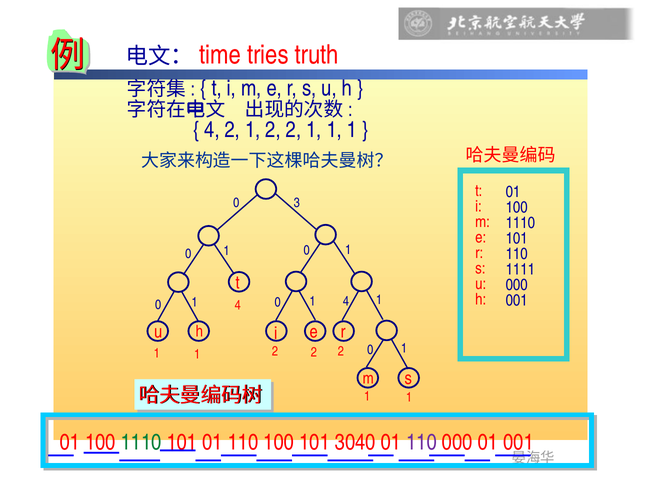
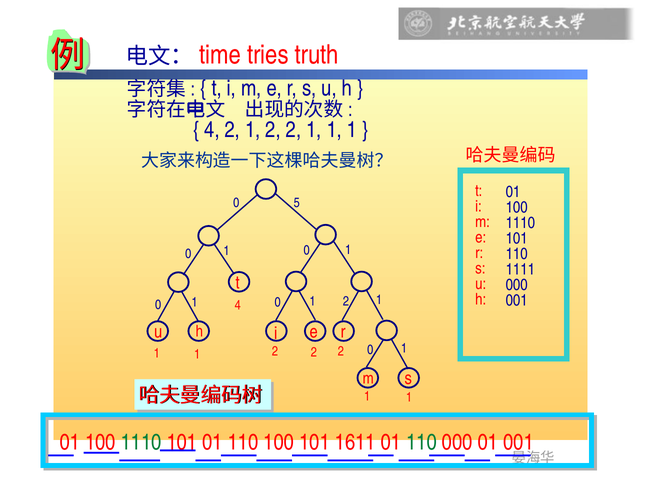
3: 3 -> 5 (297, 203)
0 4: 4 -> 2 (346, 301)
3040: 3040 -> 1611 (355, 442)
110 colour: purple -> green (422, 442)
